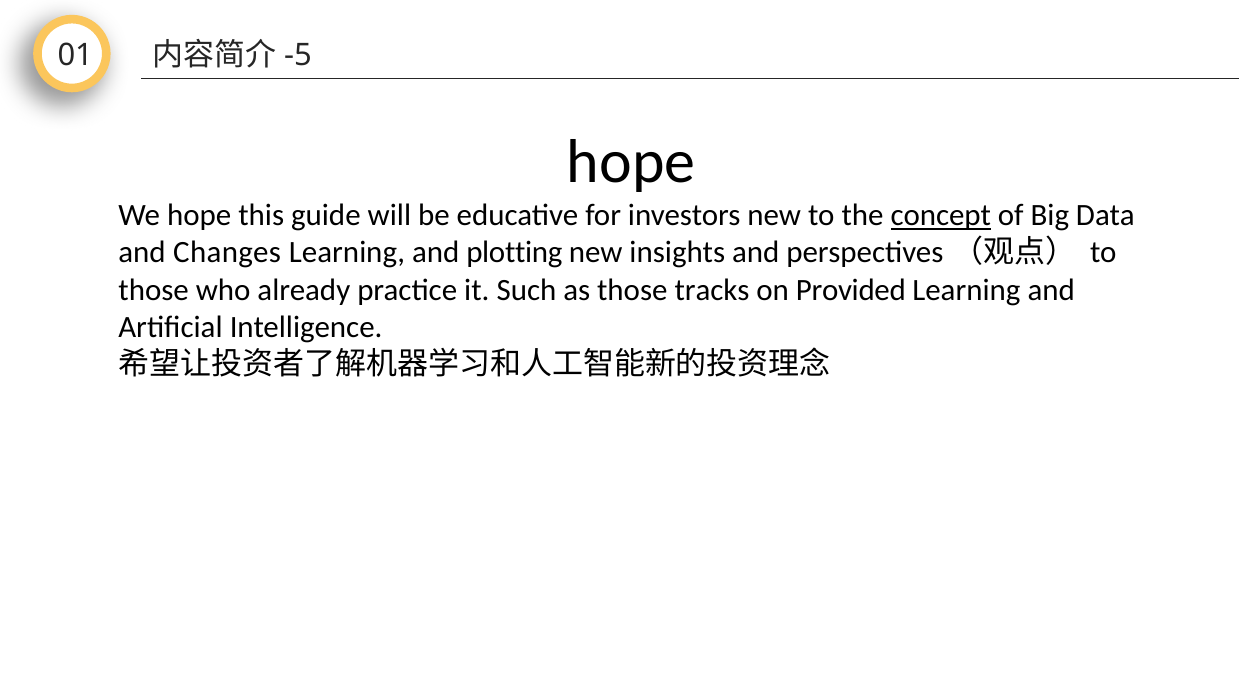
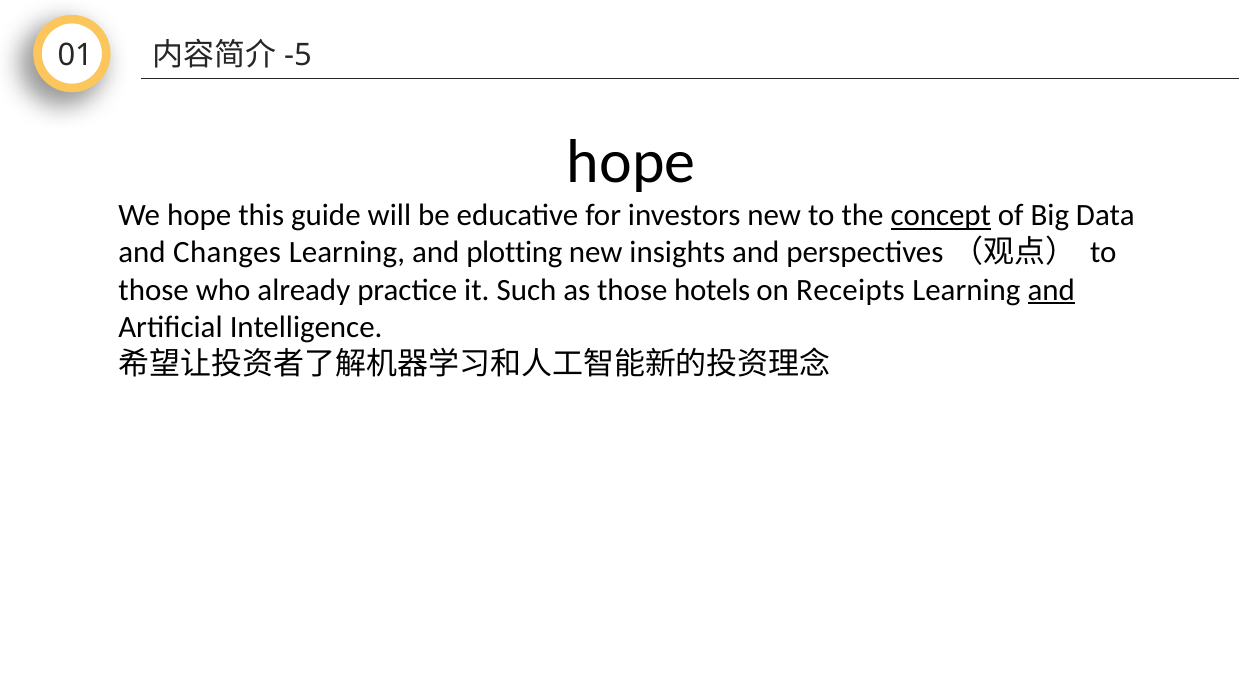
tracks: tracks -> hotels (712, 290)
Provided: Provided -> Receipts (851, 290)
and underline: none -> present (1051, 290)
